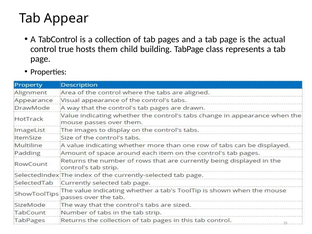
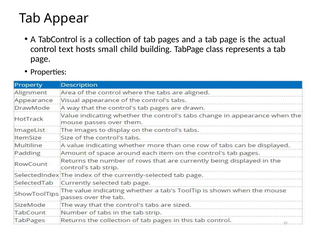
true: true -> text (66, 49)
them: them -> small (108, 49)
